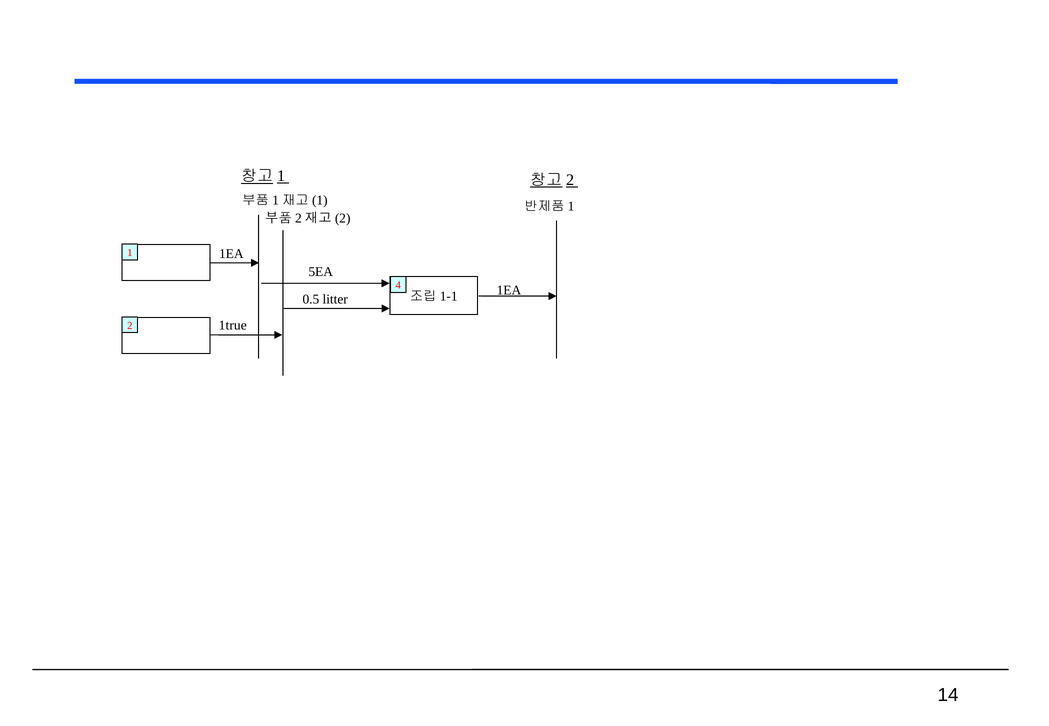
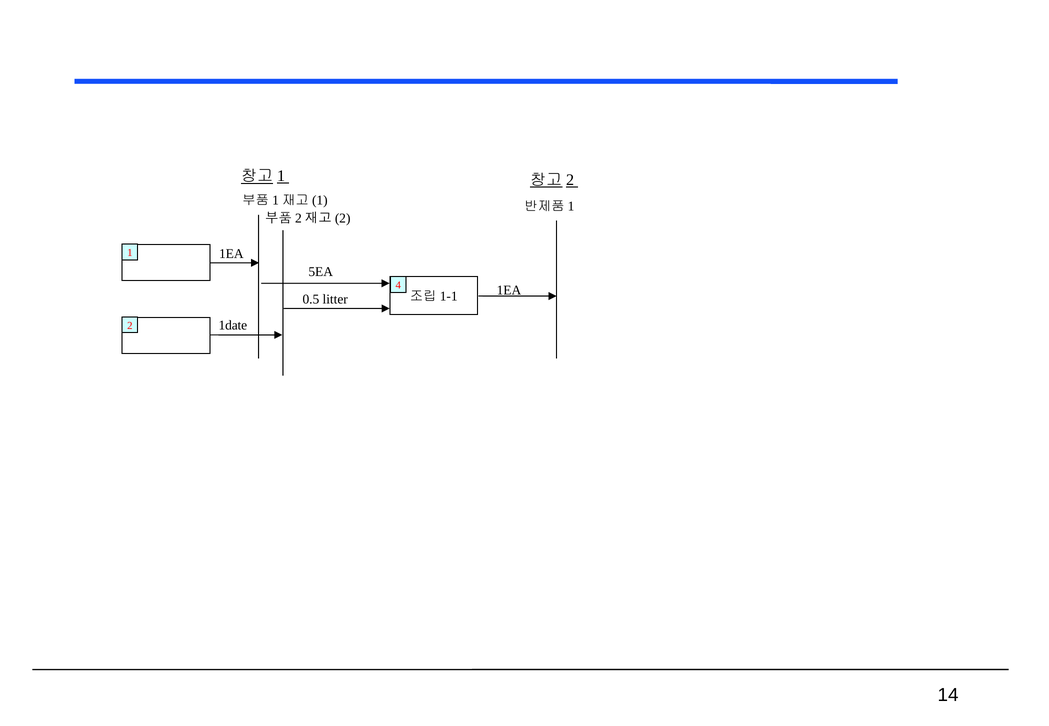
1true: 1true -> 1date (233, 325)
